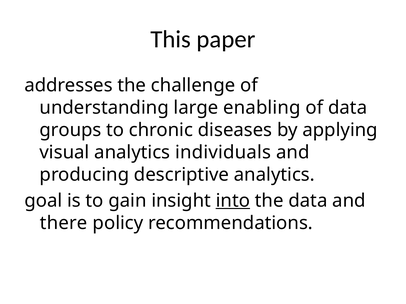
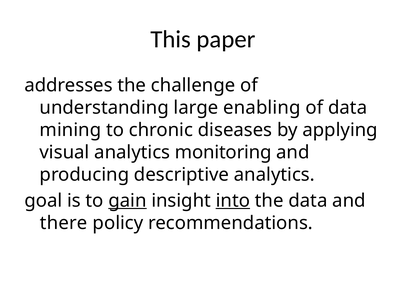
groups: groups -> mining (70, 130)
individuals: individuals -> monitoring (223, 153)
gain underline: none -> present (127, 201)
